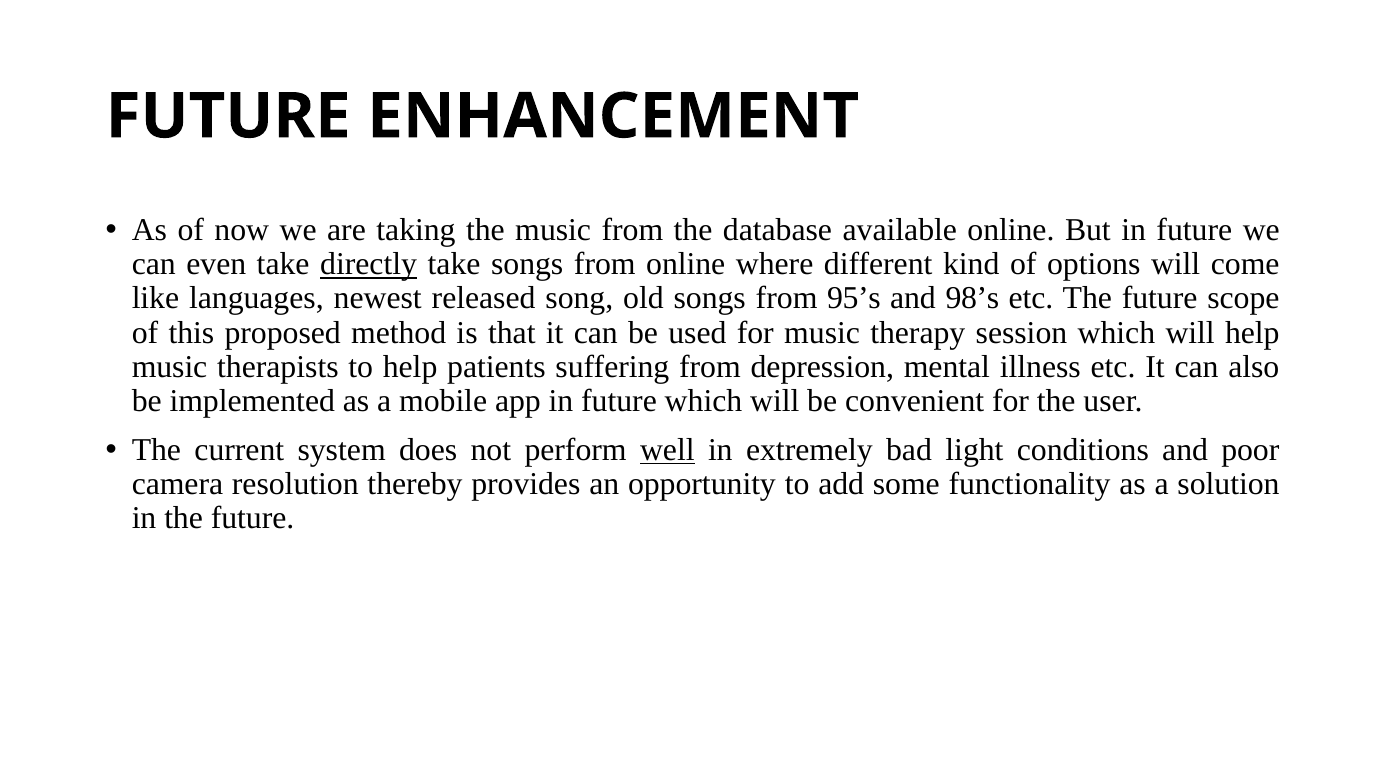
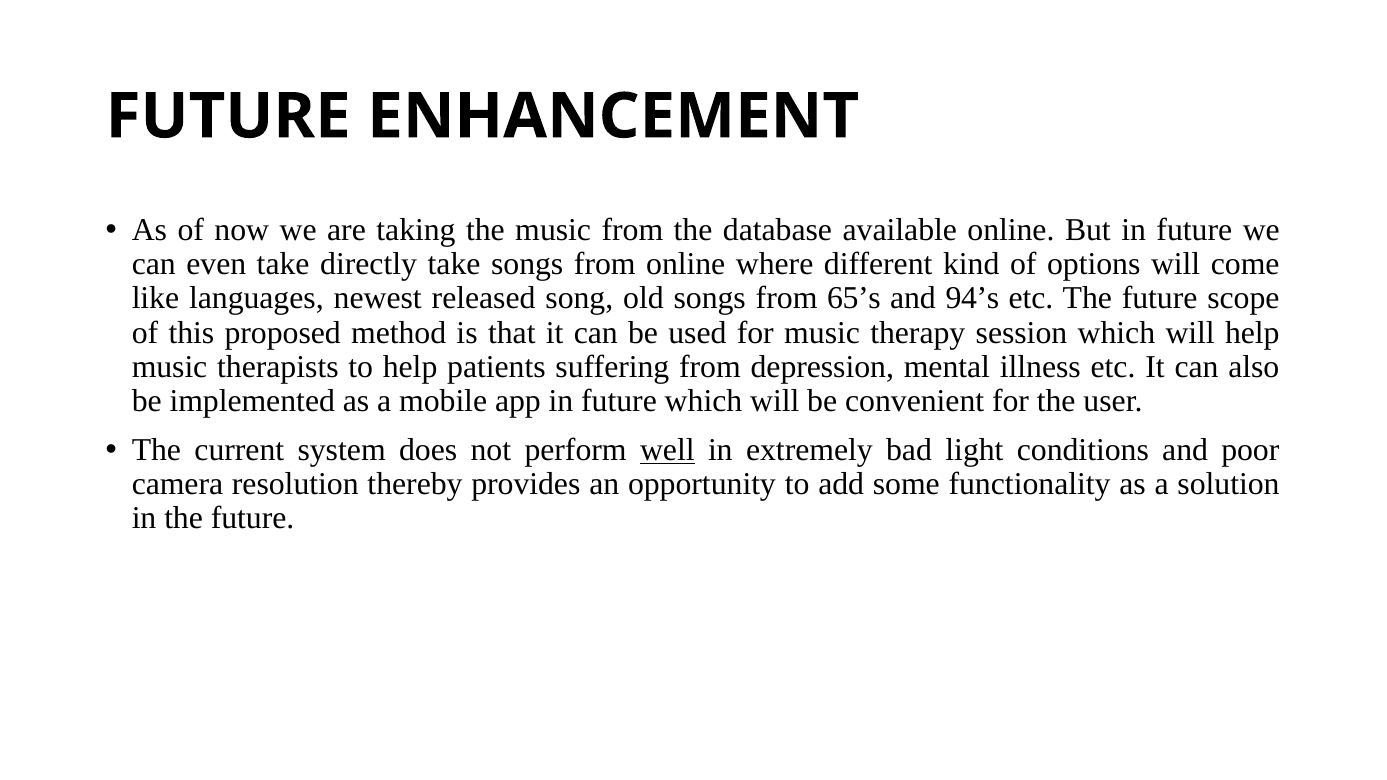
directly underline: present -> none (369, 264)
95’s: 95’s -> 65’s (854, 298)
98’s: 98’s -> 94’s (972, 298)
